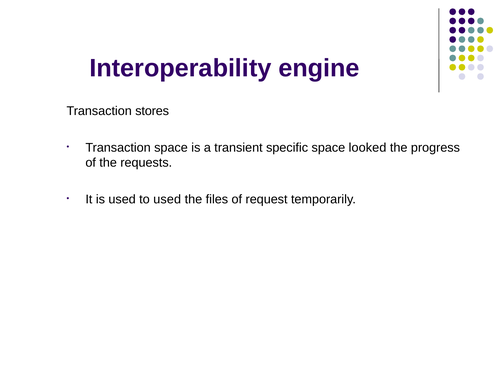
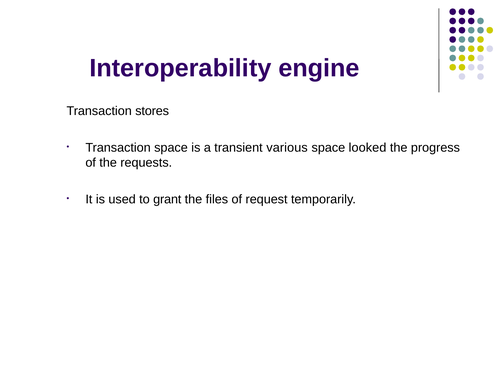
specific: specific -> various (287, 148)
to used: used -> grant (167, 199)
